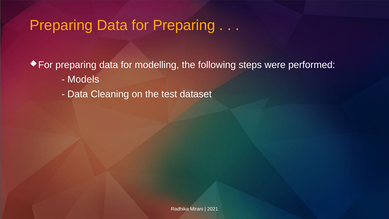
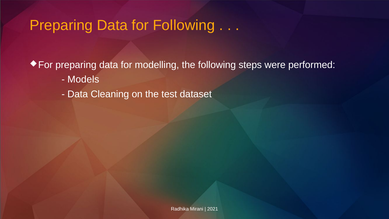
for Preparing: Preparing -> Following (184, 25)
